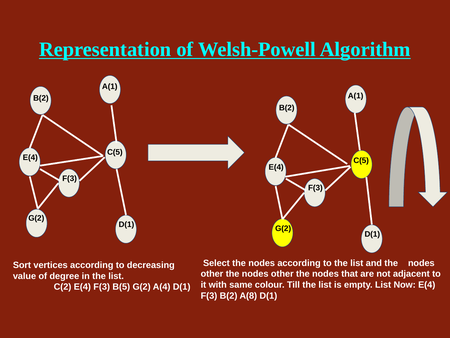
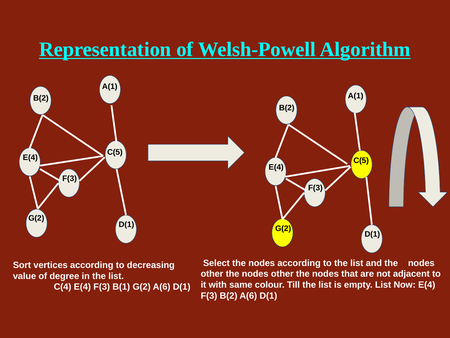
C(2: C(2 -> C(4 (63, 286)
B(5: B(5 -> B(1 (121, 286)
G(2 A(4: A(4 -> A(6 (162, 286)
B(2 A(8: A(8 -> A(6 (248, 295)
